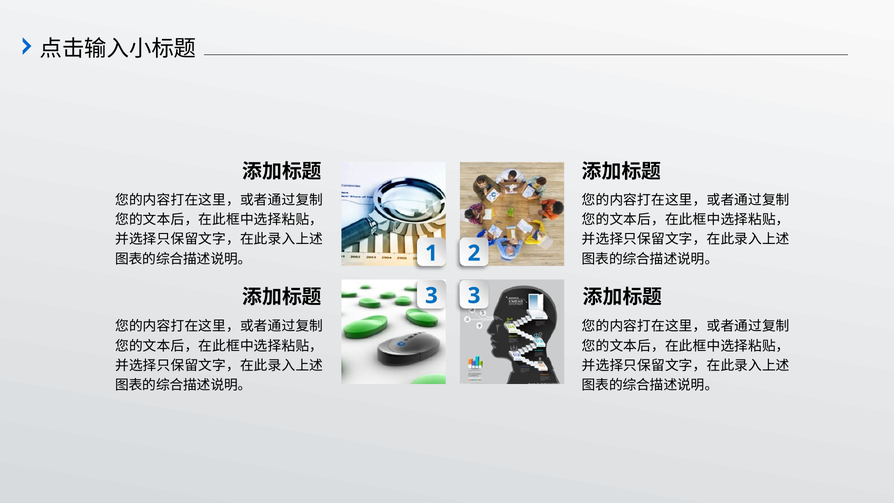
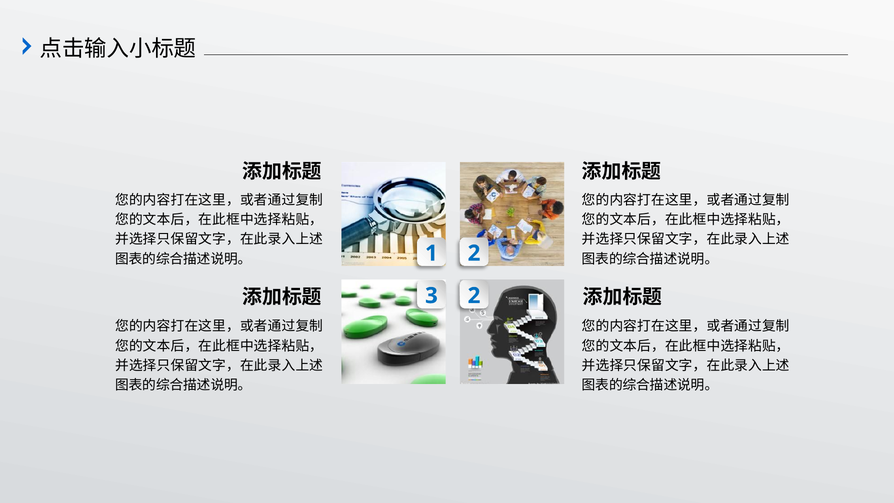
3 3: 3 -> 2 (474, 296)
